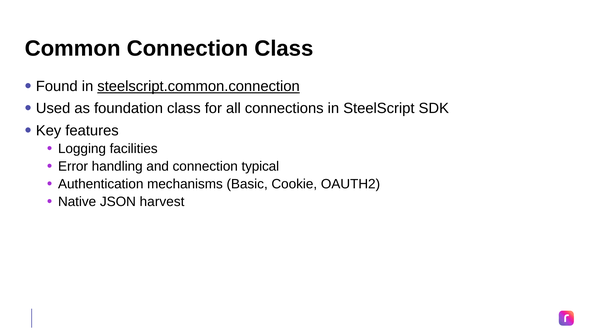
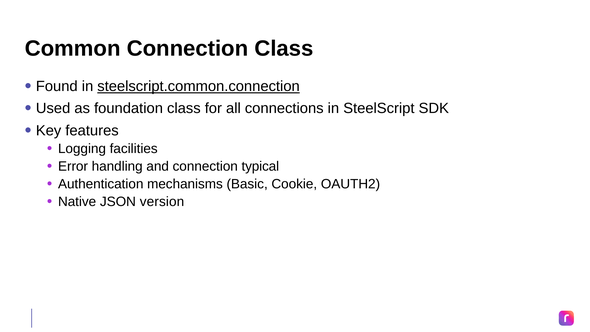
harvest: harvest -> version (162, 202)
